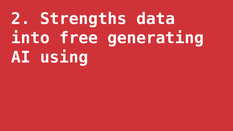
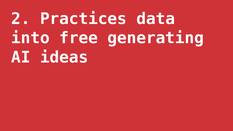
Strengths: Strengths -> Practices (83, 19)
using: using -> ideas (64, 57)
